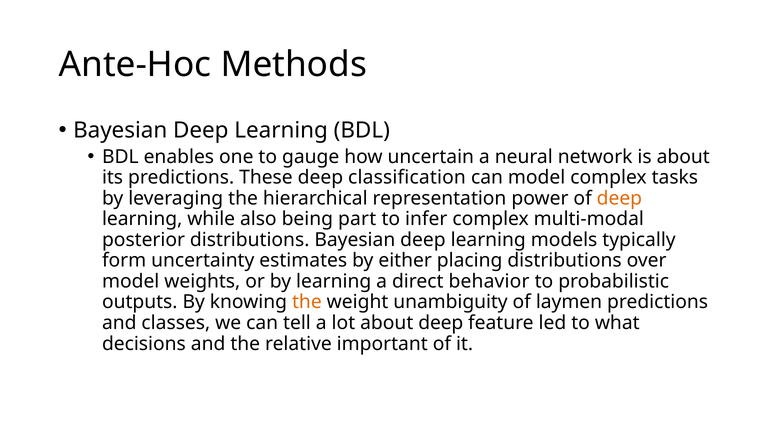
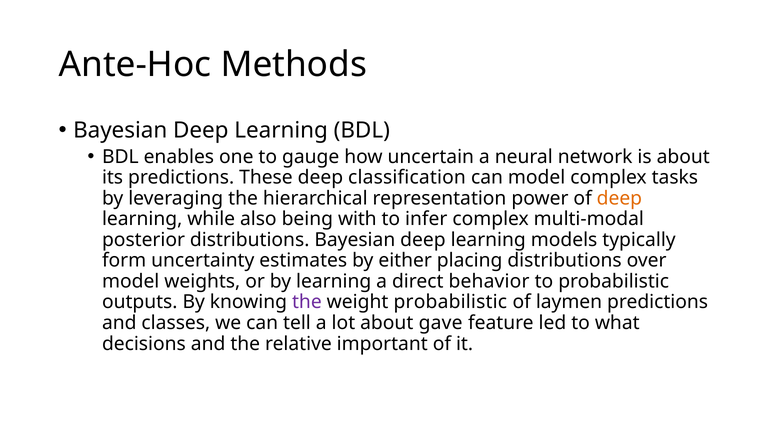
part: part -> with (357, 219)
the colour: orange -> purple (307, 302)
weight unambiguity: unambiguity -> probabilistic (450, 302)
about deep: deep -> gave (441, 323)
